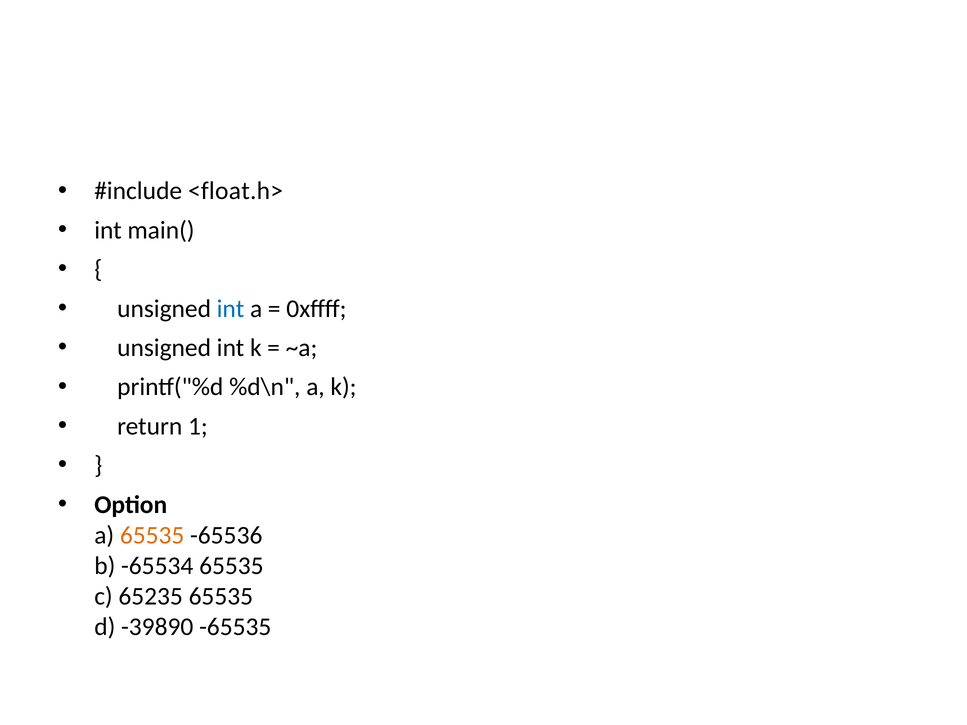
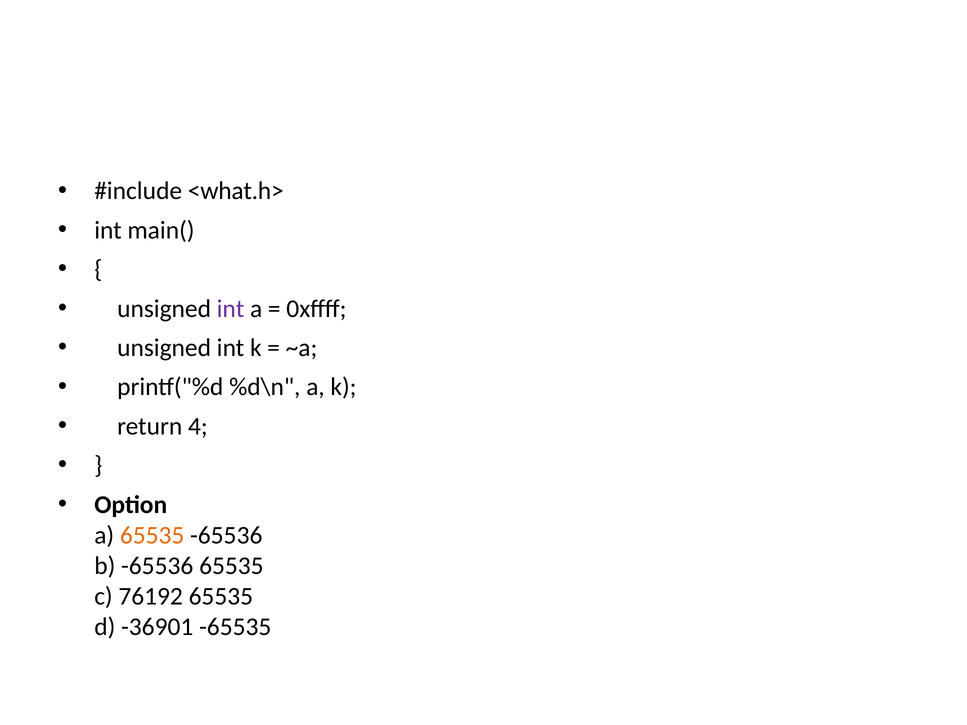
<float.h>: <float.h> -> <what.h> (236, 191)
int colour: blue -> purple (231, 309)
1: 1 -> 4 (198, 426)
b -65534: -65534 -> -65536 (157, 566)
65235: 65235 -> 76192 (151, 597)
-39890: -39890 -> -36901 (157, 627)
